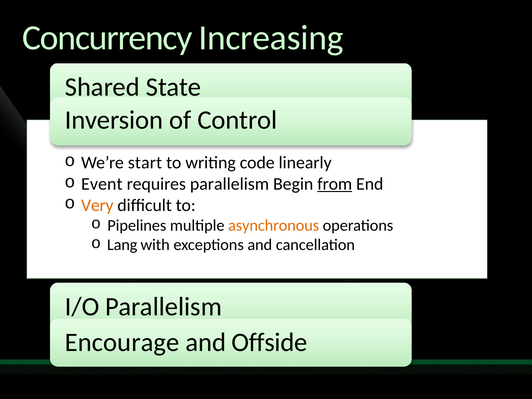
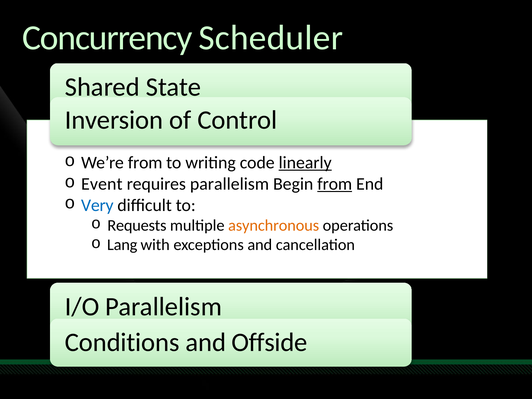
Increasing: Increasing -> Scheduler (271, 38)
We’re start: start -> from (145, 163)
linearly underline: none -> present (305, 163)
Very colour: orange -> blue (97, 205)
Pipelines: Pipelines -> Requests (137, 225)
Encourage: Encourage -> Conditions (122, 342)
